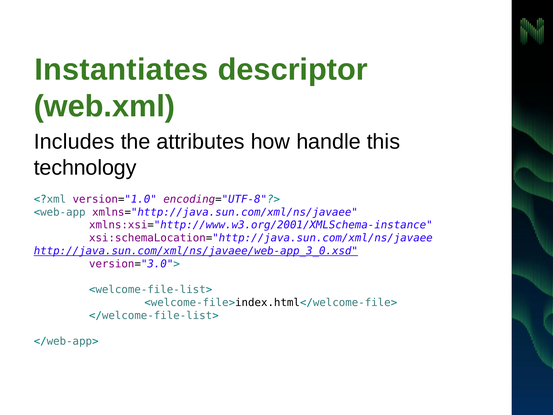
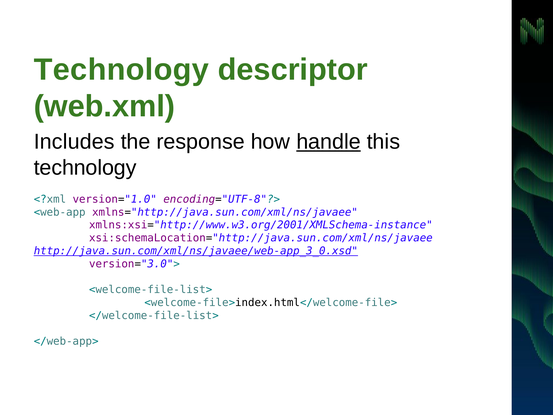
Instantiates: Instantiates -> Technology (121, 70)
attributes: attributes -> response (201, 142)
handle underline: none -> present (329, 142)
